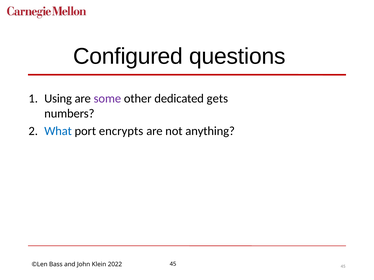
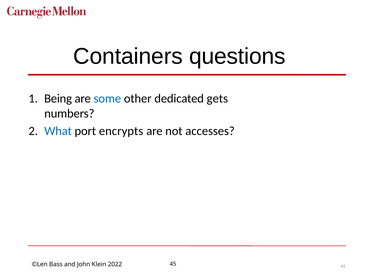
Configured: Configured -> Containers (128, 56)
Using: Using -> Being (58, 99)
some colour: purple -> blue (107, 99)
anything: anything -> accesses (210, 131)
